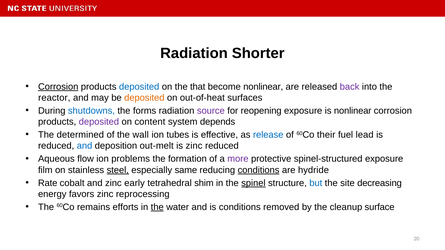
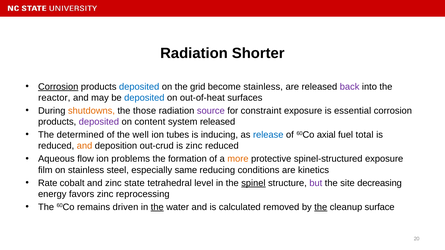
that: that -> grid (198, 87)
become nonlinear: nonlinear -> stainless (263, 87)
deposited colour: orange -> blue (144, 98)
shutdowns colour: blue -> orange (91, 111)
forms: forms -> those (145, 111)
reopening: reopening -> constraint (261, 111)
is nonlinear: nonlinear -> essential (353, 111)
system depends: depends -> released (218, 122)
wall: wall -> well (141, 135)
effective: effective -> inducing (219, 135)
their: their -> axial (326, 135)
lead: lead -> total (365, 135)
and colour: blue -> orange (85, 146)
out-melt: out-melt -> out-crud (157, 146)
more colour: purple -> orange (238, 159)
steel underline: present -> none (118, 170)
conditions underline: present -> none (259, 170)
hydride: hydride -> kinetics (314, 170)
early: early -> state (135, 183)
shim: shim -> level (204, 183)
but colour: blue -> purple (316, 183)
efforts: efforts -> driven (125, 207)
is conditions: conditions -> calculated (240, 207)
the underline: none -> present (321, 207)
